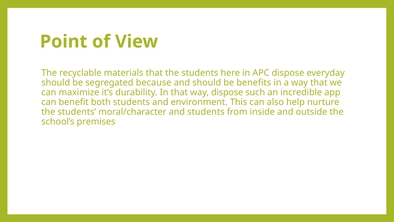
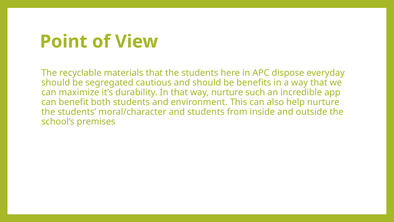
because: because -> cautious (154, 83)
way dispose: dispose -> nurture (227, 92)
